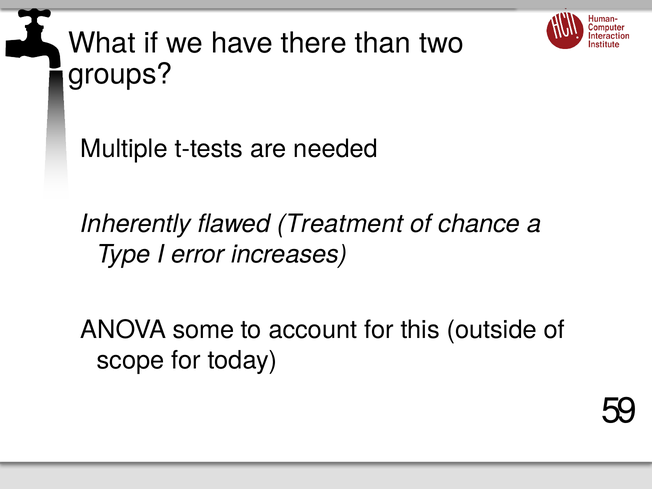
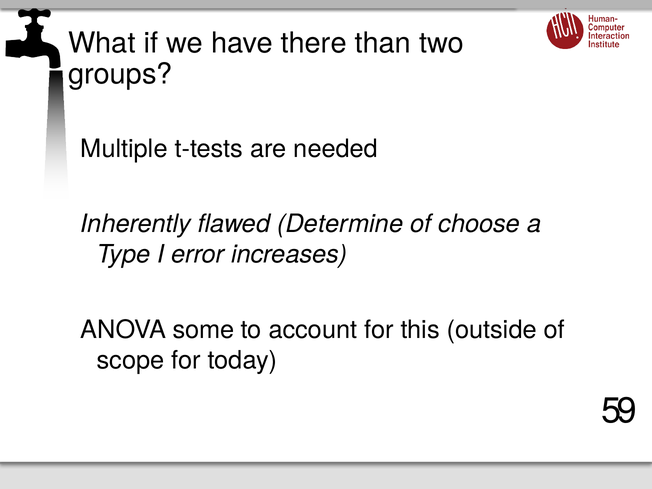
Treatment: Treatment -> Determine (340, 224)
chance: chance -> choose (479, 224)
